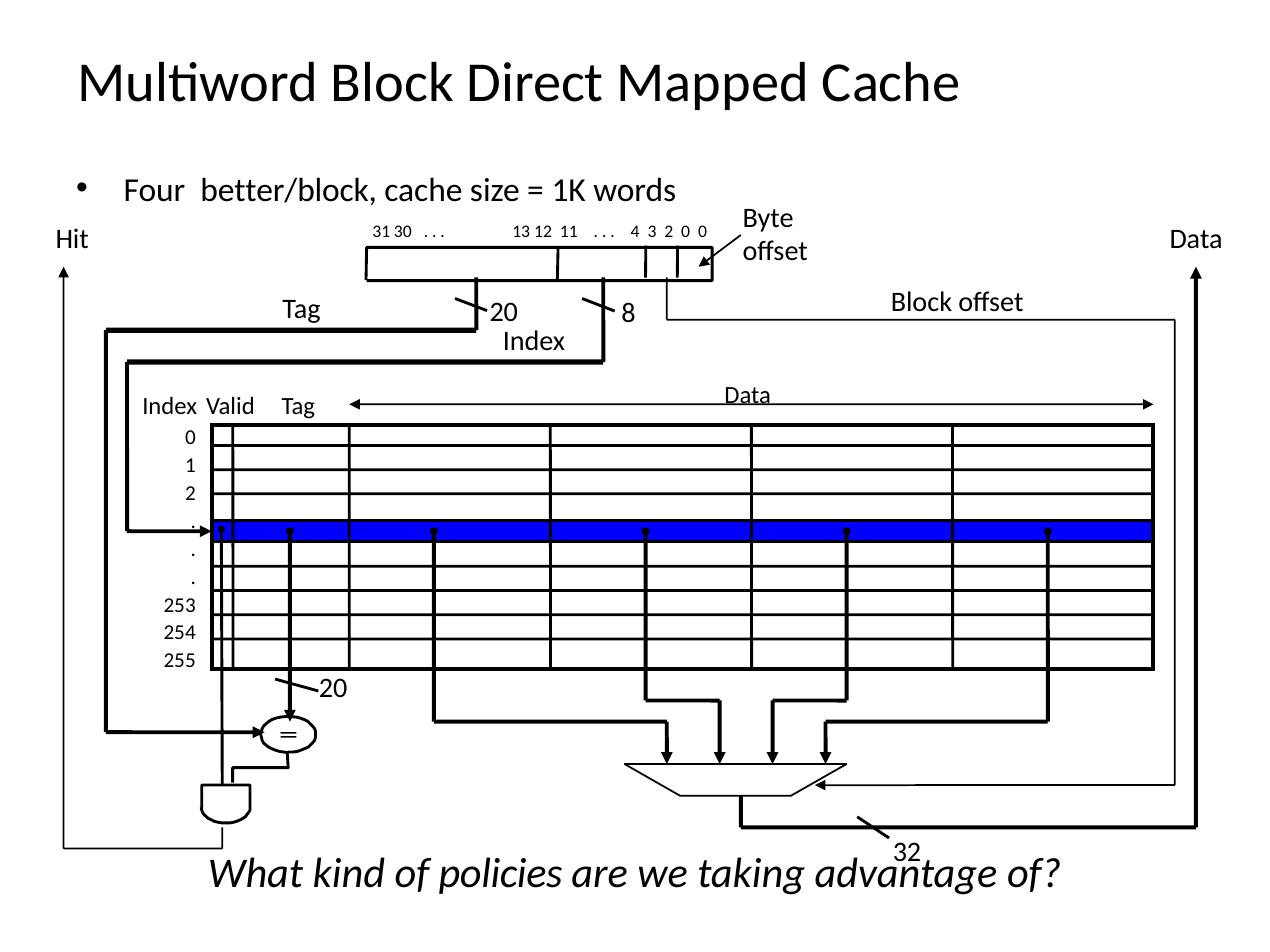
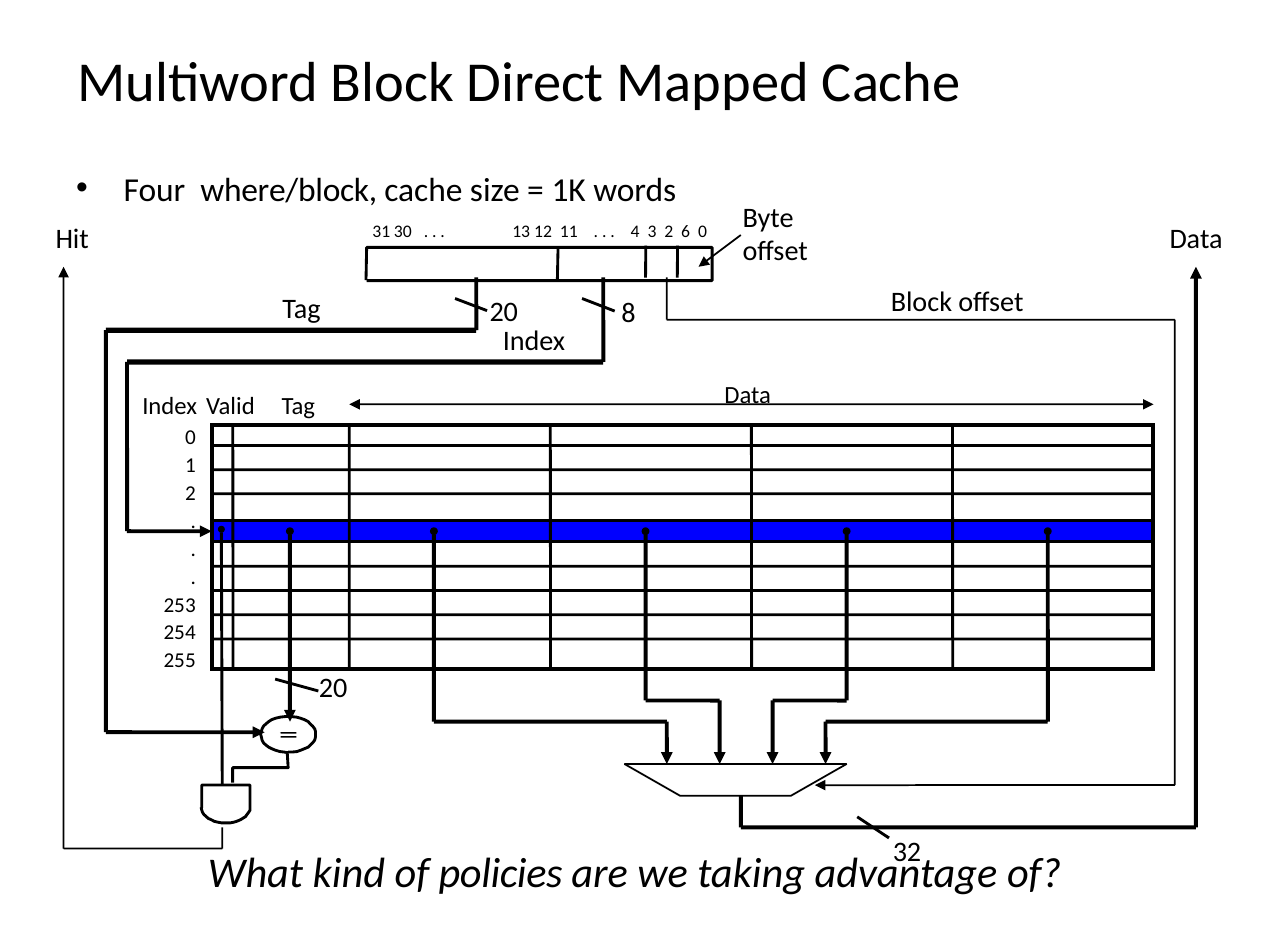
better/block: better/block -> where/block (289, 190)
2 0: 0 -> 6 (686, 232)
